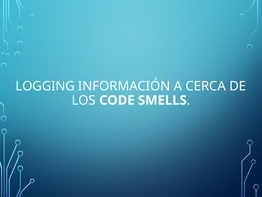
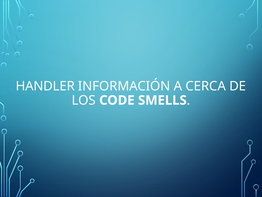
LOGGING: LOGGING -> HANDLER (45, 86)
